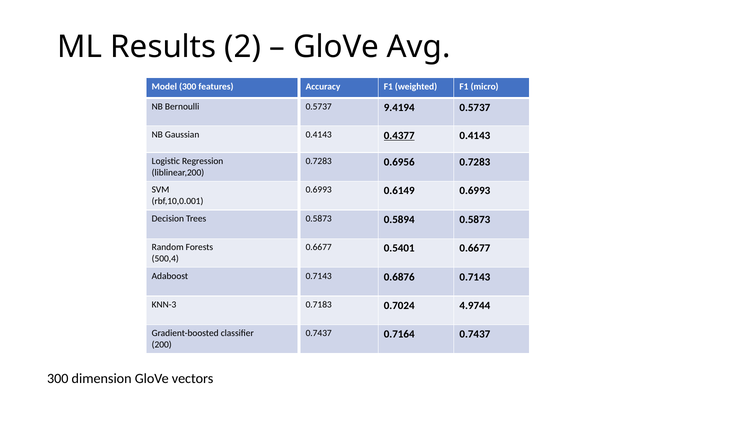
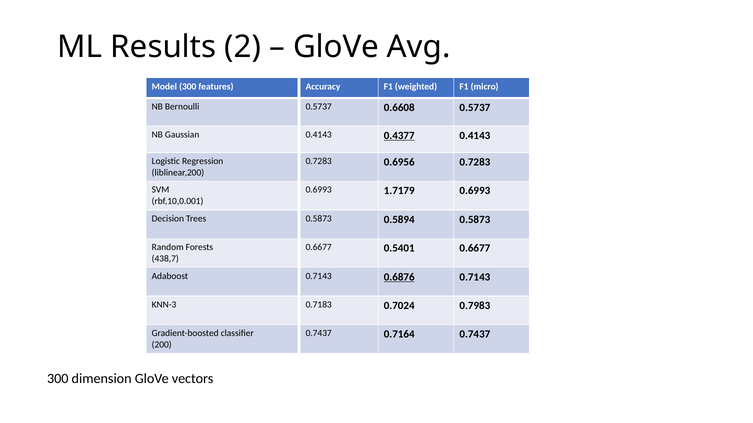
9.4194: 9.4194 -> 0.6608 (399, 108)
0.6149: 0.6149 -> 1.7179 (399, 191)
500,4: 500,4 -> 438,7 (165, 259)
0.6876 underline: none -> present (399, 277)
4.9744: 4.9744 -> 0.7983 (475, 306)
